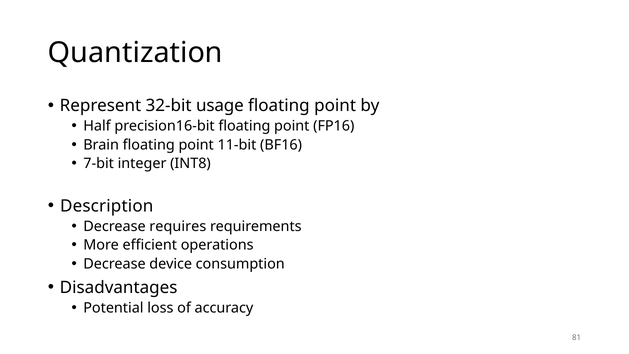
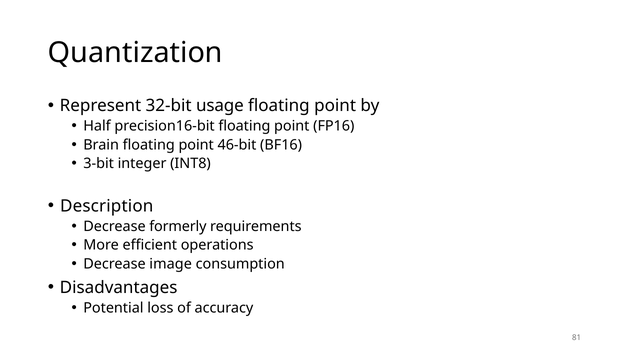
11-bit: 11-bit -> 46-bit (237, 145)
7-bit: 7-bit -> 3-bit (99, 164)
requires: requires -> formerly (178, 226)
device: device -> image (171, 264)
